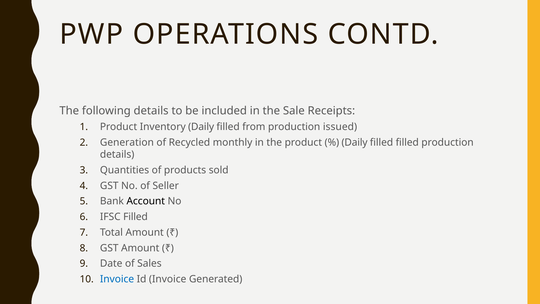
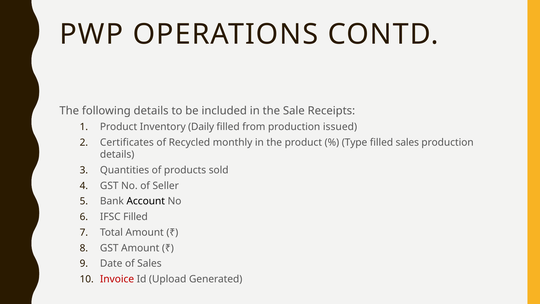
Generation: Generation -> Certificates (127, 142)
Daily: Daily -> Type (355, 142)
filled filled: filled -> sales (407, 142)
Invoice colour: blue -> red (117, 279)
Id Invoice: Invoice -> Upload (168, 279)
